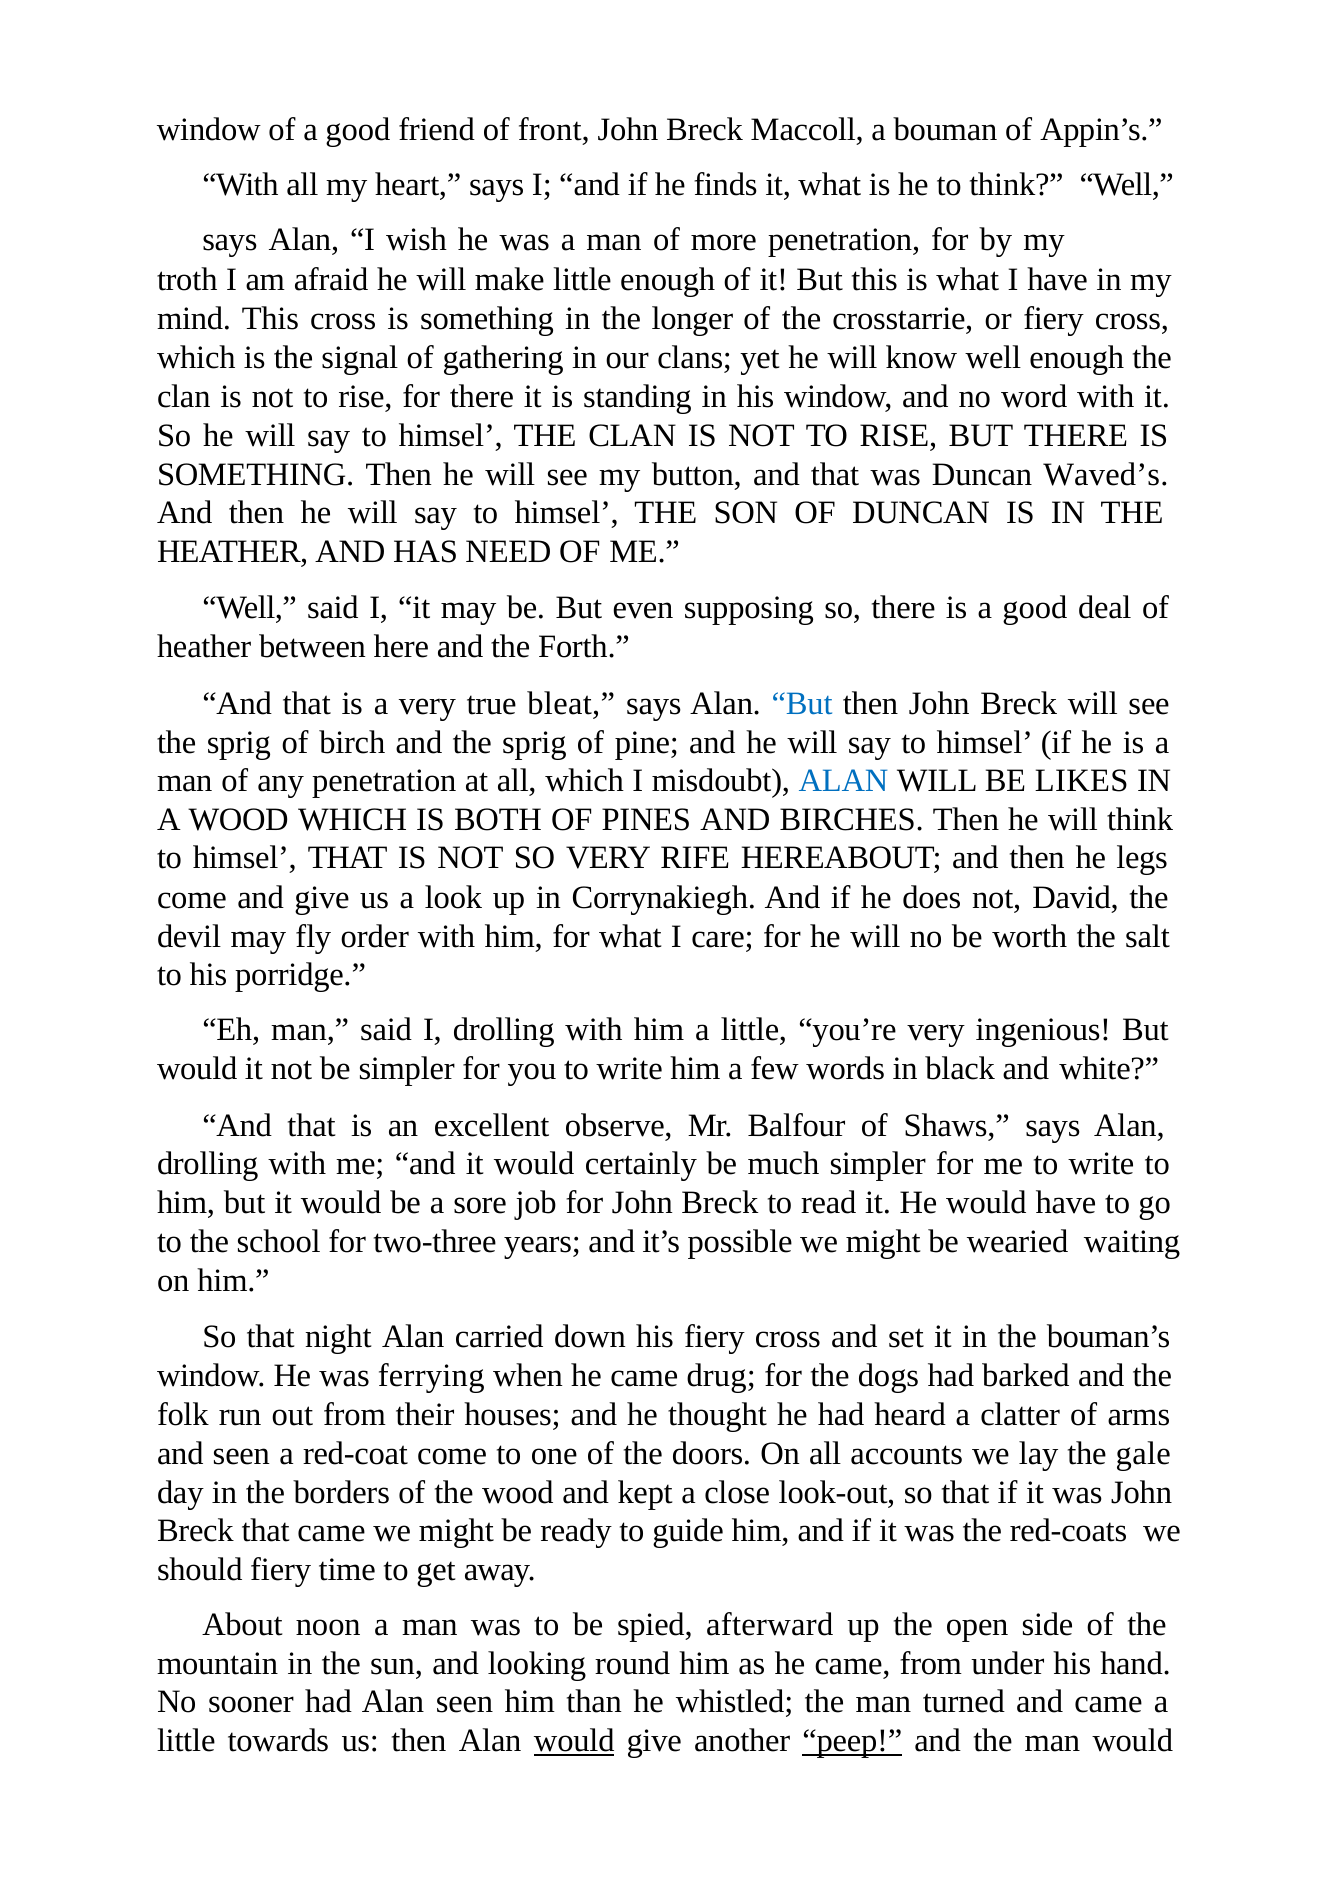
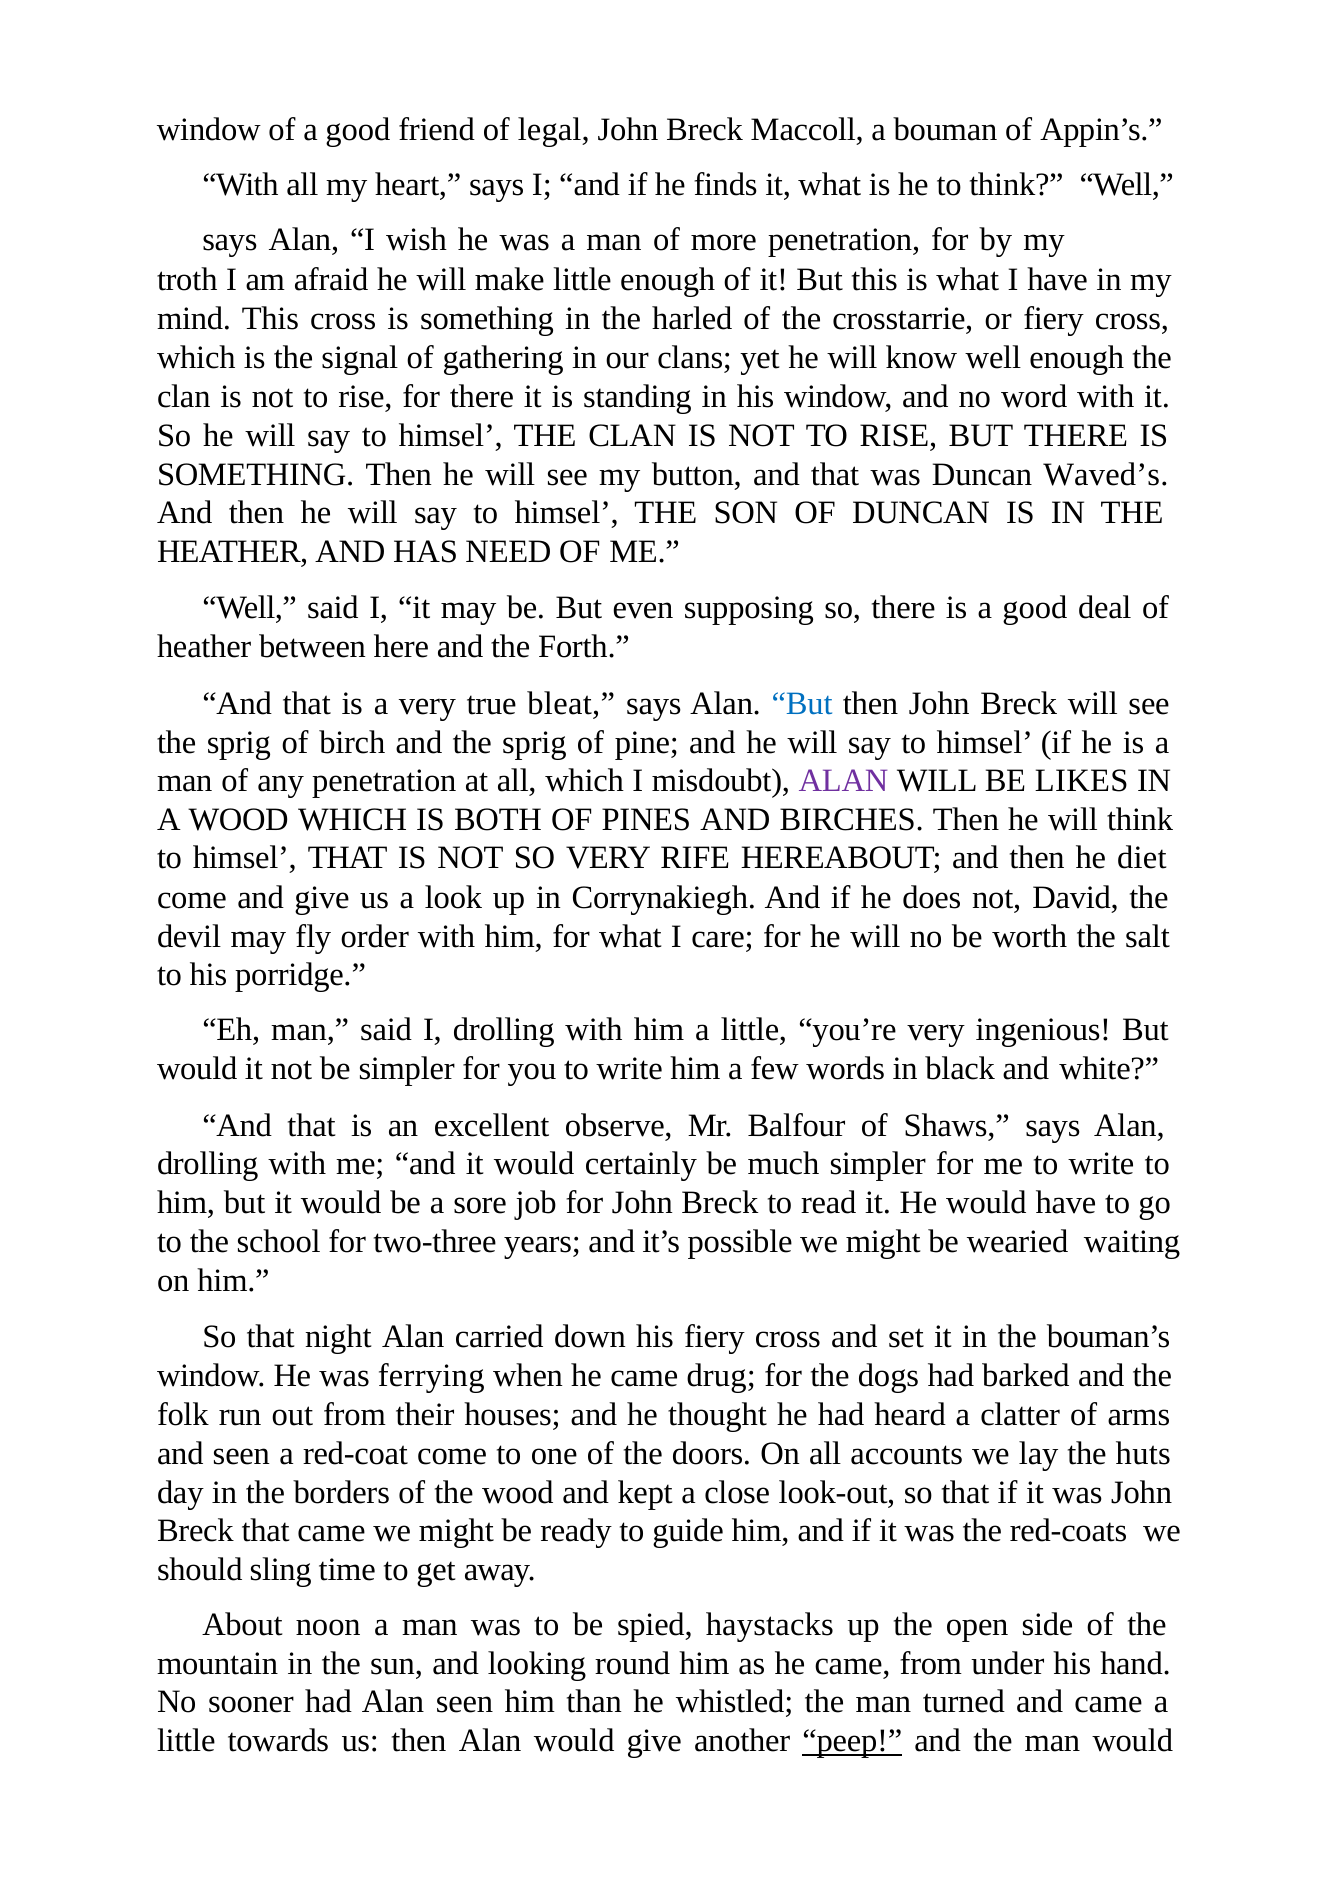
front: front -> legal (554, 130)
longer: longer -> harled (692, 319)
ALAN colour: blue -> purple (844, 781)
legs: legs -> diet (1142, 857)
gale: gale -> huts (1143, 1453)
should fiery: fiery -> sling (281, 1569)
afterward: afterward -> haystacks (770, 1624)
would underline: present -> none (574, 1740)
